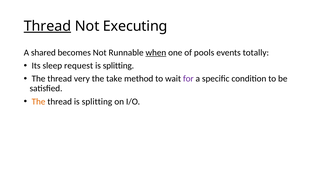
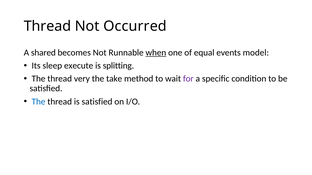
Thread underline: present -> none (47, 26)
Executing: Executing -> Occurred (135, 26)
pools: pools -> equal (204, 53)
totally: totally -> model (256, 53)
request: request -> execute (79, 66)
The colour: orange -> blue (39, 102)
thread is splitting: splitting -> satisfied (97, 102)
